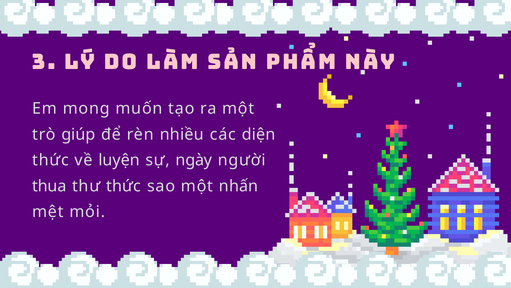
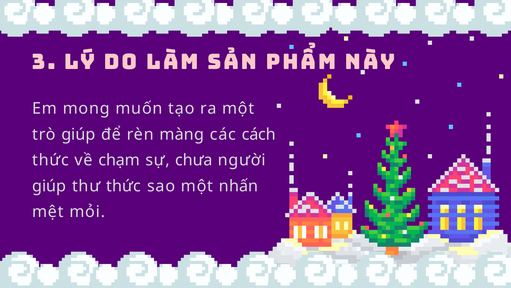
nhiều: nhiều -> màng (182, 134)
diện: diện -> cách (259, 134)
luyện: luyện -> chạm (119, 160)
ngày: ngày -> chưa (194, 160)
thua: thua -> giúp (49, 186)
